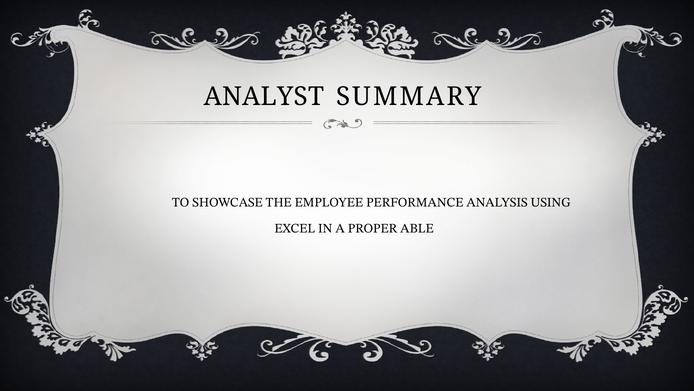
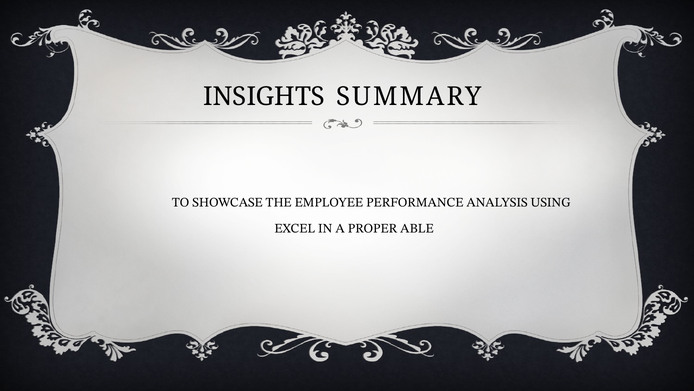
ANALYST: ANALYST -> INSIGHTS (264, 96)
